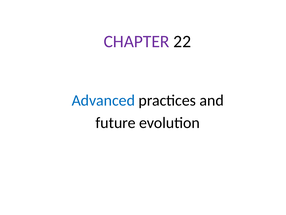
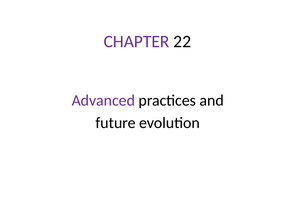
Advanced colour: blue -> purple (103, 100)
